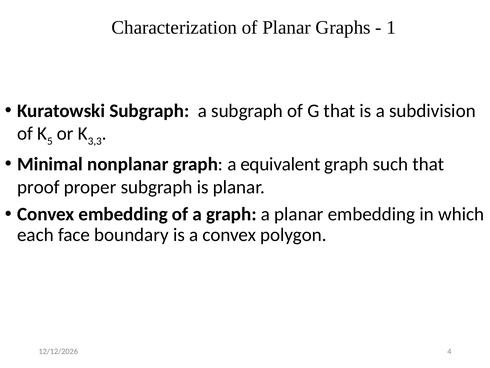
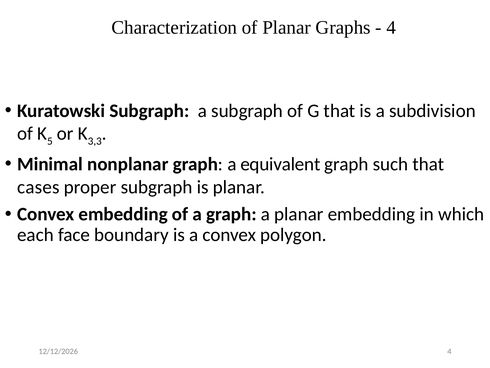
1: 1 -> 4 (391, 27)
proof: proof -> cases (38, 187)
